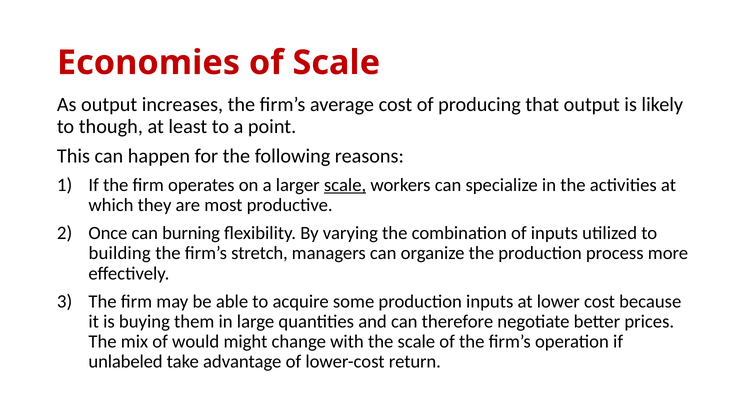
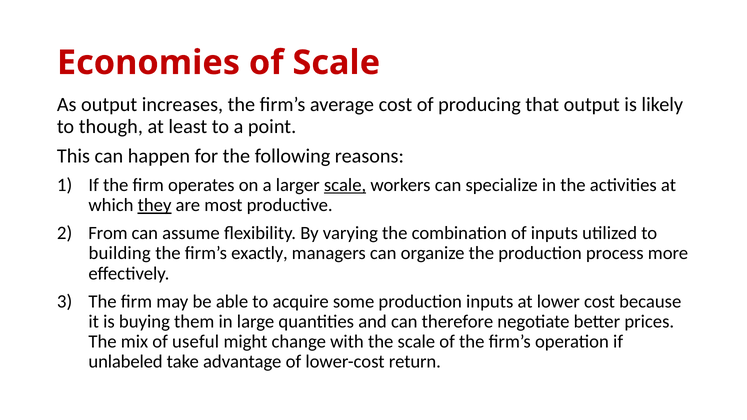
they underline: none -> present (155, 205)
Once: Once -> From (108, 233)
burning: burning -> assume (191, 233)
stretch: stretch -> exactly (259, 253)
would: would -> useful (196, 342)
